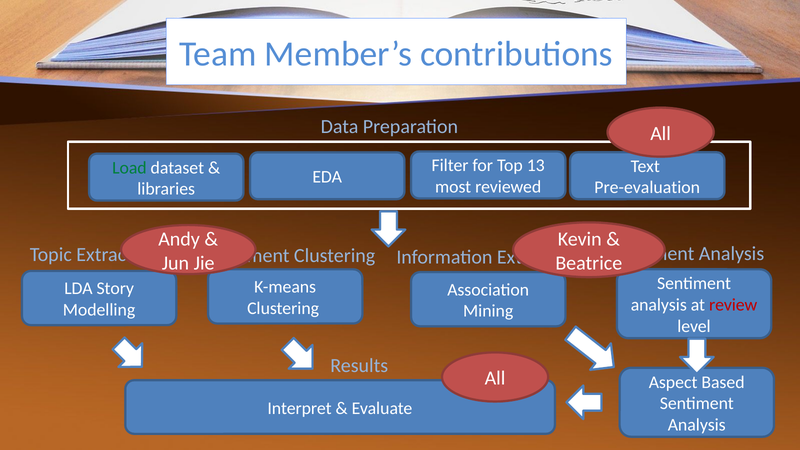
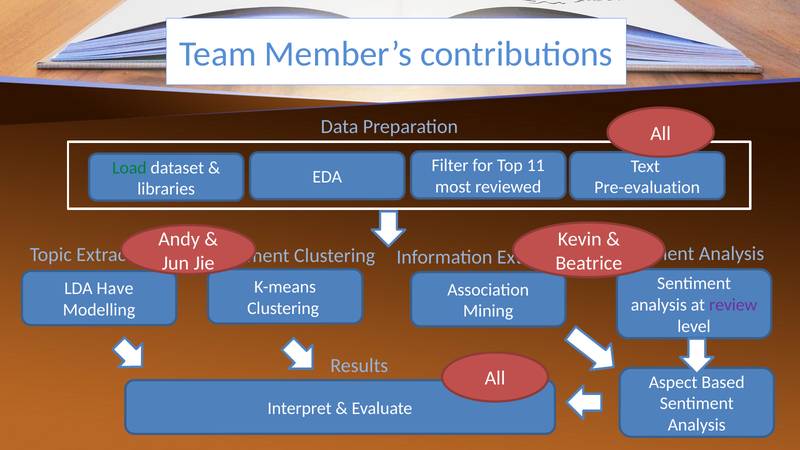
13: 13 -> 11 (536, 166)
Story: Story -> Have (115, 289)
review colour: red -> purple (733, 305)
